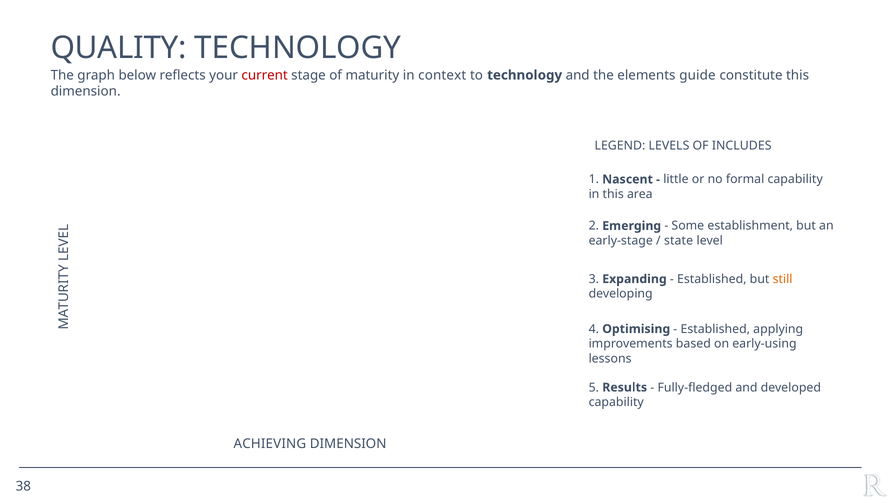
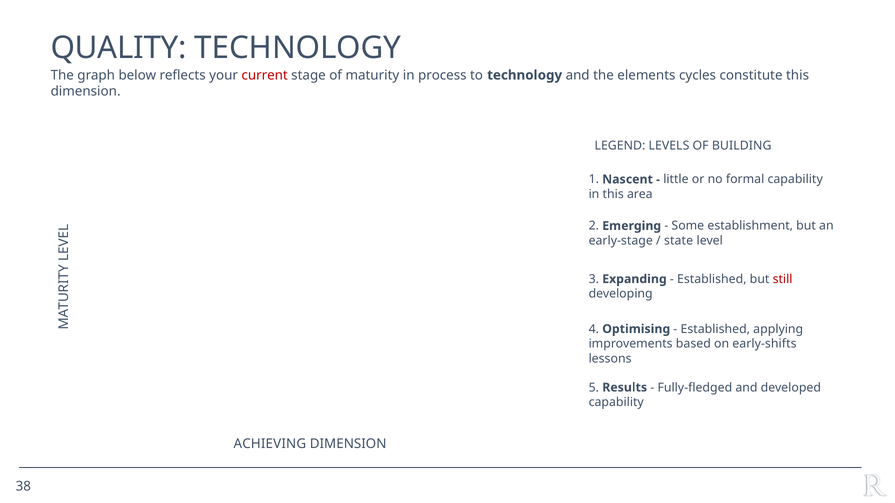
context: context -> process (442, 75)
guide: guide -> cycles (698, 75)
INCLUDES: INCLUDES -> BUILDING (742, 146)
still colour: orange -> red (783, 279)
early-using: early-using -> early-shifts (764, 344)
